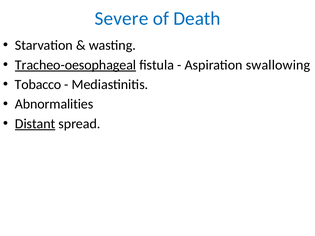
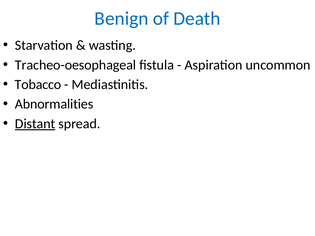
Severe: Severe -> Benign (122, 19)
Tracheo-oesophageal underline: present -> none (76, 65)
swallowing: swallowing -> uncommon (278, 65)
